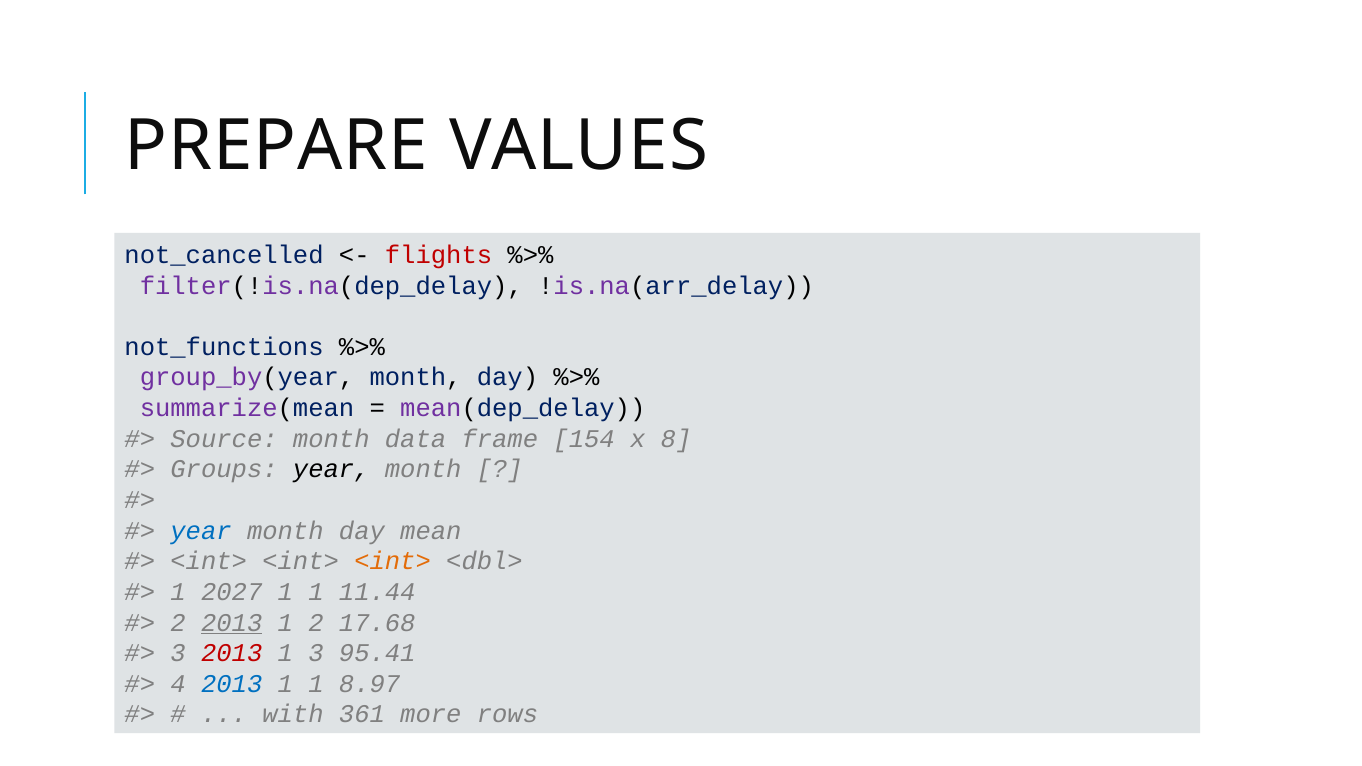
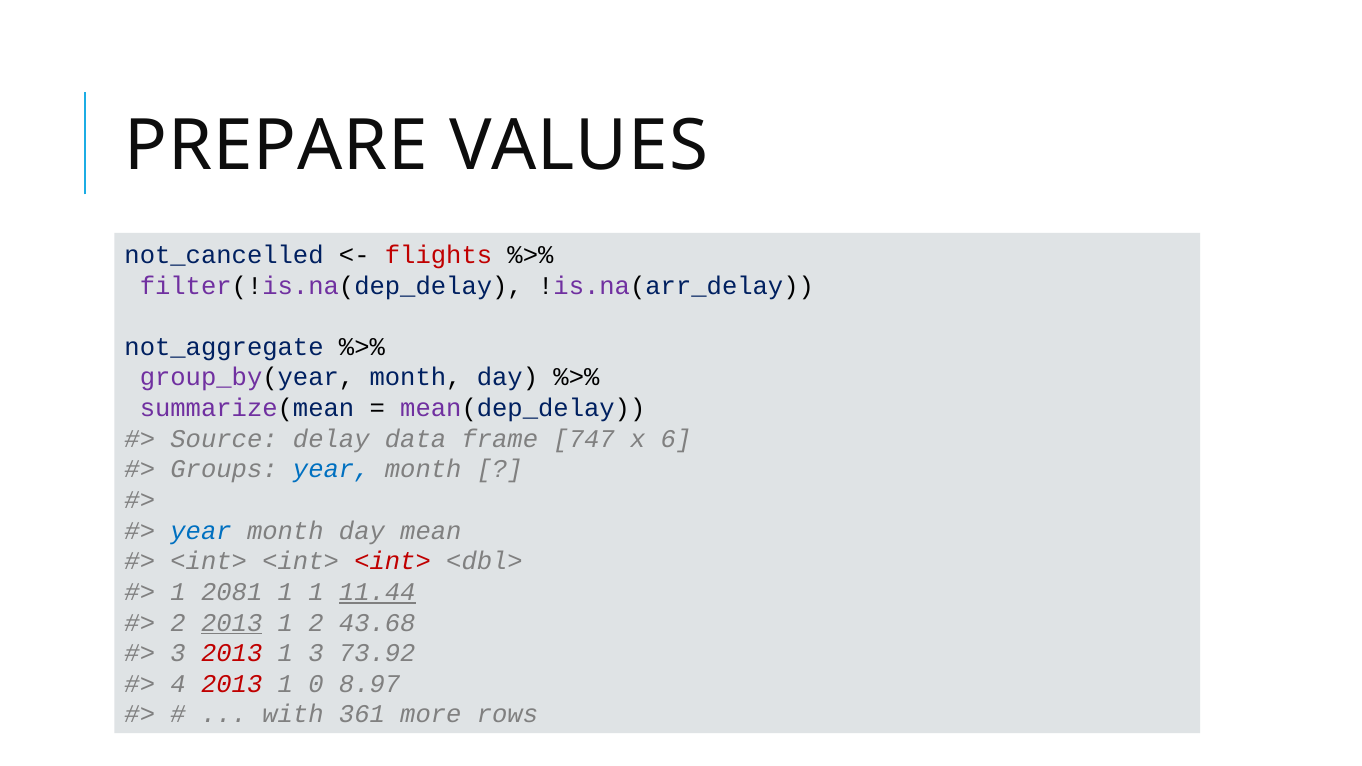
not_functions: not_functions -> not_aggregate (224, 347)
Source month: month -> delay (331, 439)
154: 154 -> 747 (584, 439)
8: 8 -> 6 (676, 439)
year colour: black -> blue (331, 470)
<int> colour: orange -> red (393, 561)
2027: 2027 -> 2081 (232, 592)
11.44 underline: none -> present (377, 592)
17.68: 17.68 -> 43.68 (377, 623)
95.41: 95.41 -> 73.92 (377, 653)
2013 colour: blue -> red (232, 684)
1: 1 -> 0 (316, 684)
